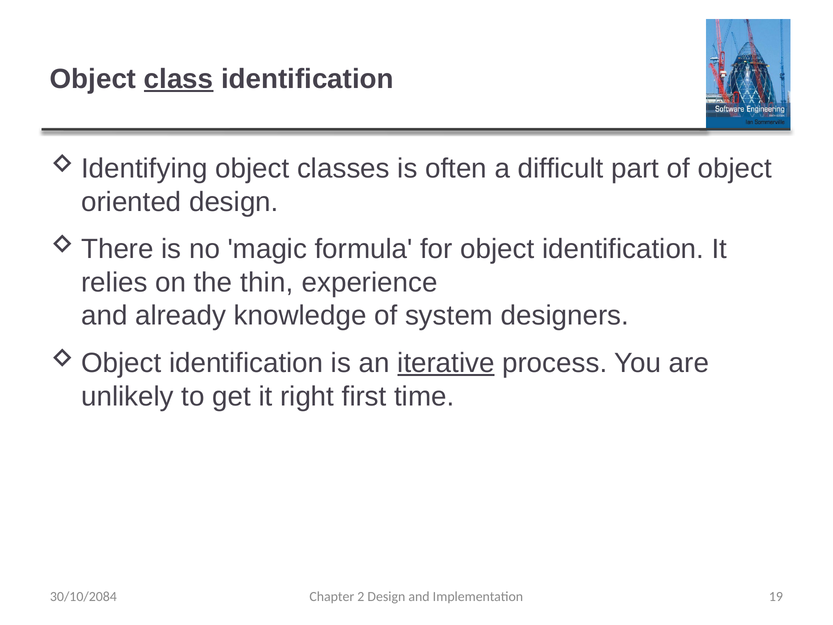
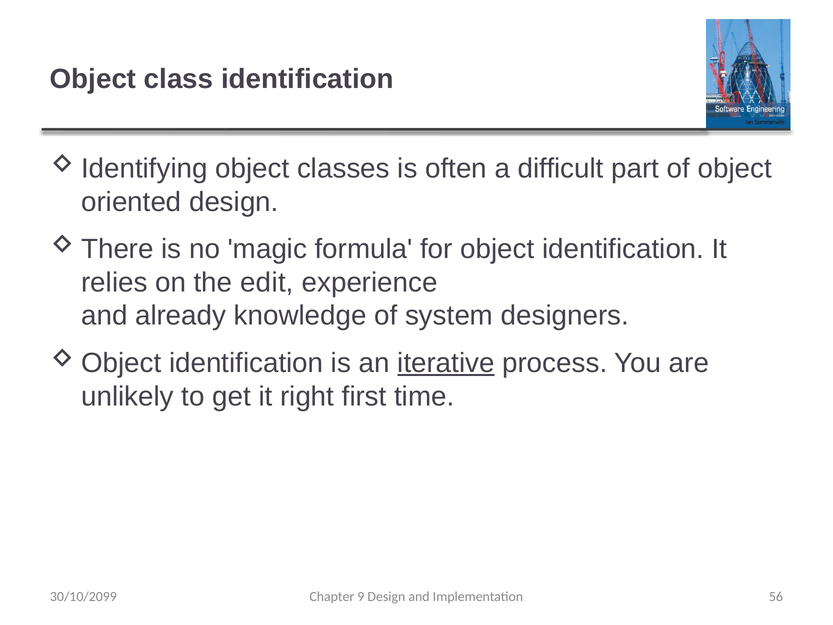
class underline: present -> none (179, 79)
thin: thin -> edit (267, 282)
2: 2 -> 9 (361, 596)
19: 19 -> 56 (776, 596)
30/10/2084: 30/10/2084 -> 30/10/2099 (83, 597)
